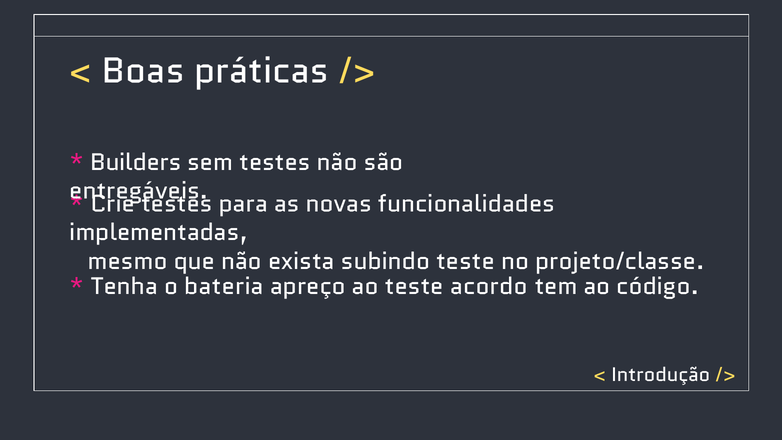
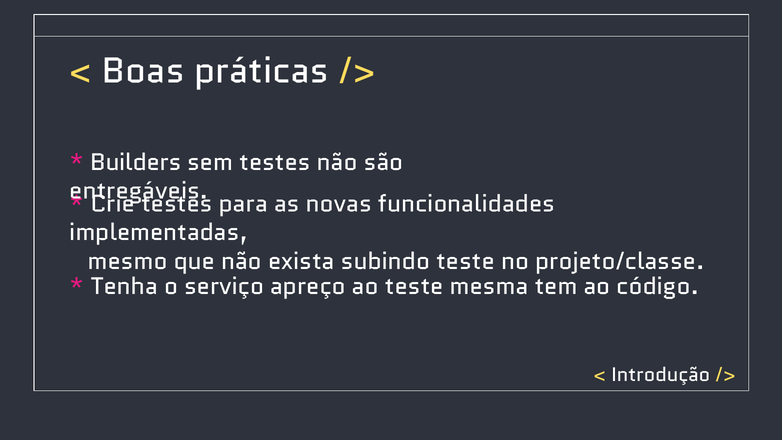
bateria: bateria -> serviço (224, 286)
acordo: acordo -> mesma (489, 286)
